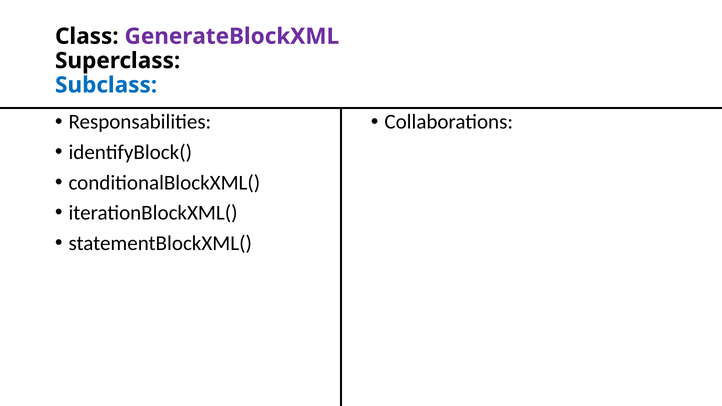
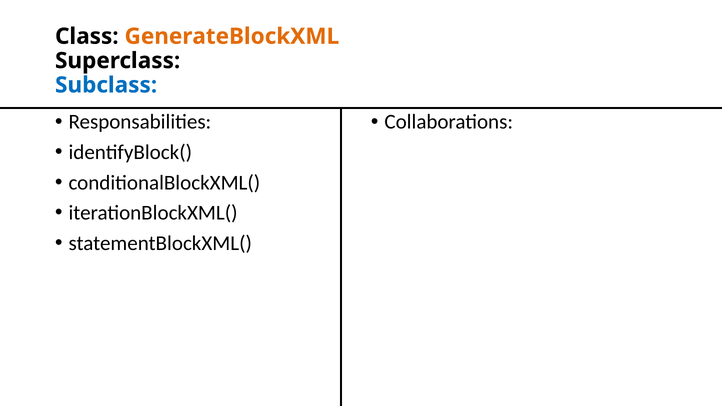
GenerateBlockXML colour: purple -> orange (232, 36)
